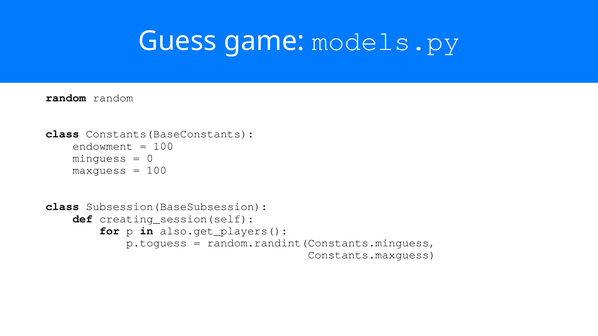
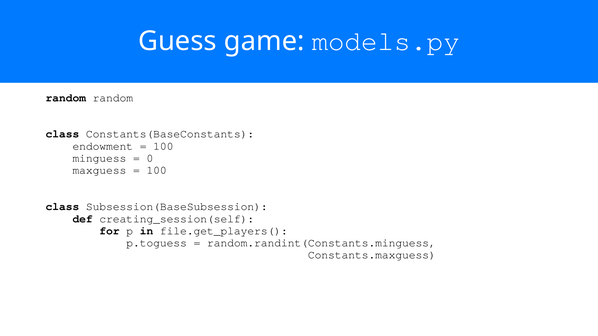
also.get_players(: also.get_players( -> file.get_players( (224, 231)
